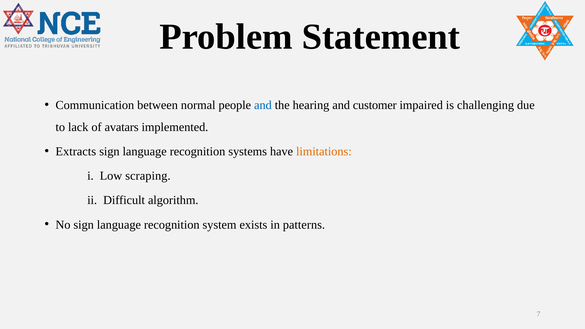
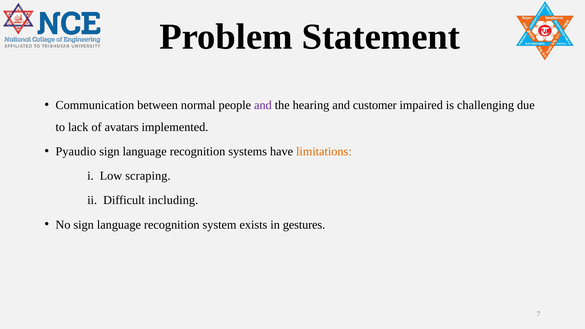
and colour: blue -> purple (263, 105)
Extracts: Extracts -> Pyaudio (76, 152)
algorithm: algorithm -> including (173, 200)
patterns: patterns -> gestures (304, 225)
